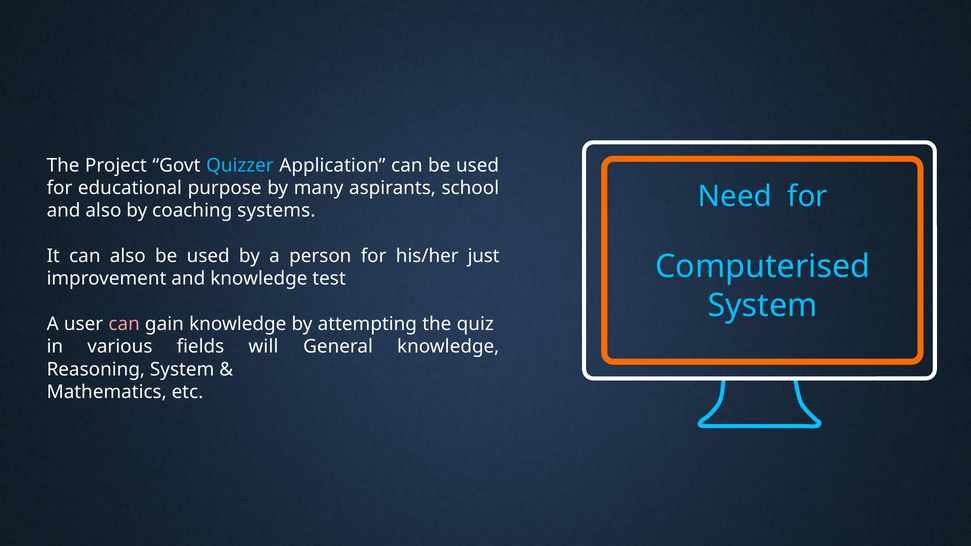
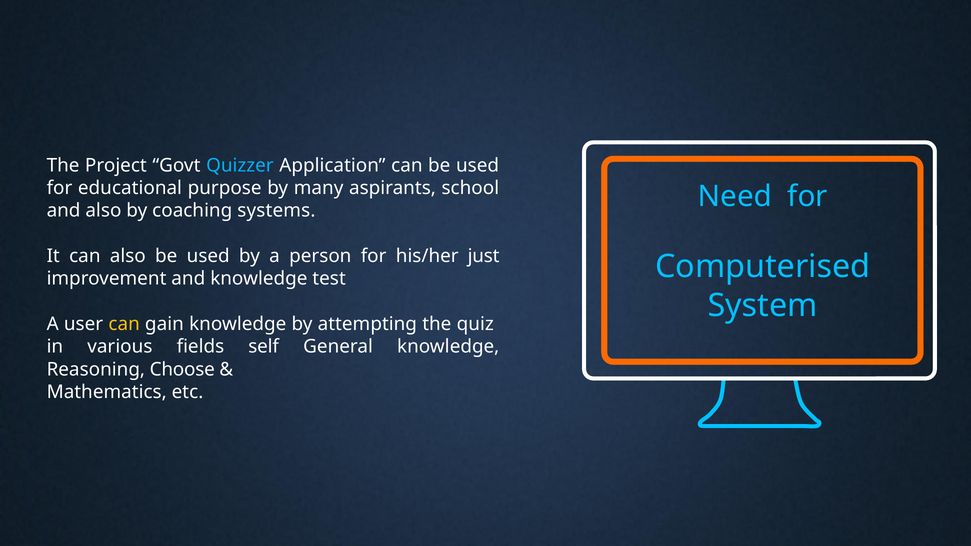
can colour: pink -> yellow (124, 324)
will: will -> self (264, 347)
Reasoning System: System -> Choose (182, 370)
